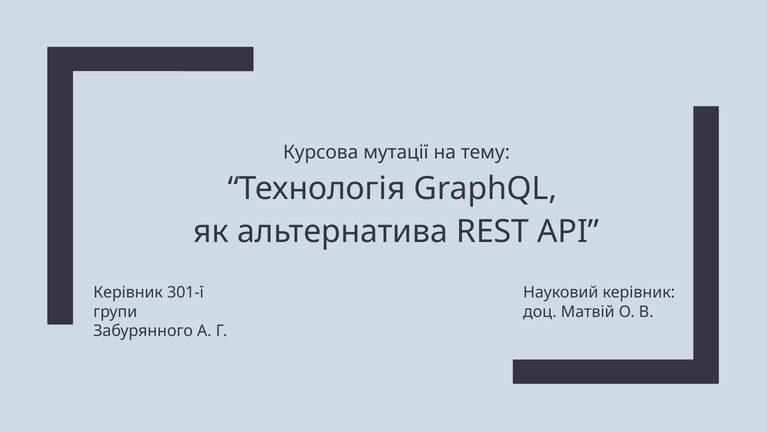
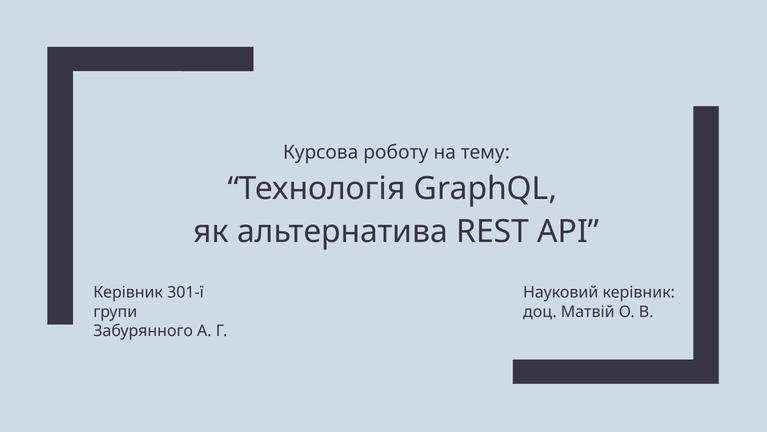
мутації: мутації -> роботу (396, 152)
